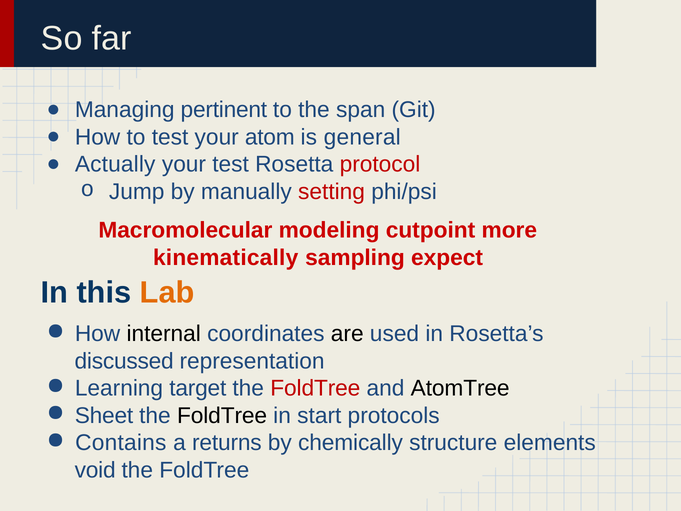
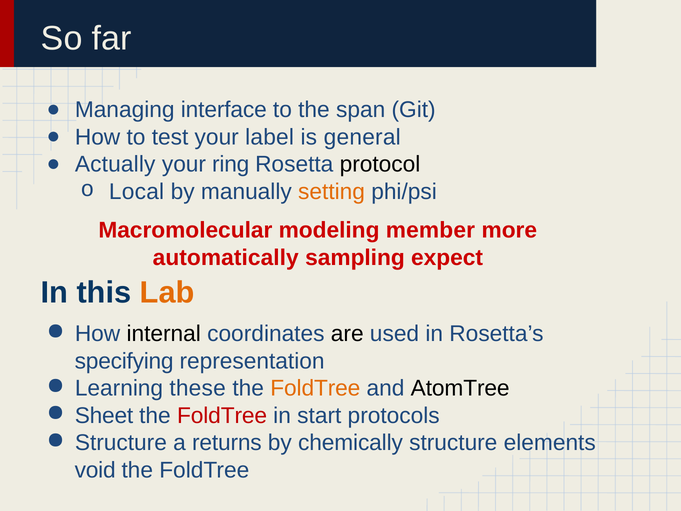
pertinent: pertinent -> interface (224, 110)
atom: atom -> label (270, 137)
your test: test -> ring (231, 164)
protocol colour: red -> black (380, 164)
Jump: Jump -> Local (137, 192)
setting colour: red -> orange (332, 192)
cutpoint: cutpoint -> member (430, 230)
kinematically: kinematically -> automatically (226, 257)
discussed: discussed -> specifying (124, 361)
target: target -> these (198, 388)
FoldTree colour: red -> orange (315, 388)
FoldTree colour: black -> red (222, 415)
Contains: Contains -> Structure (121, 443)
